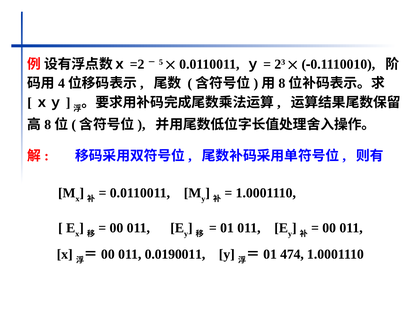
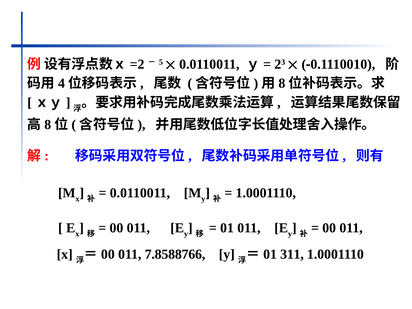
0.0190011: 0.0190011 -> 7.8588766 (175, 254)
474: 474 -> 311 (292, 254)
